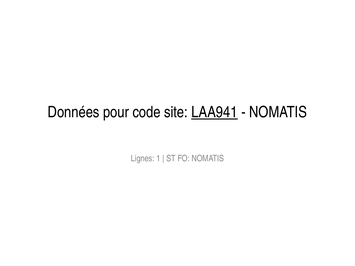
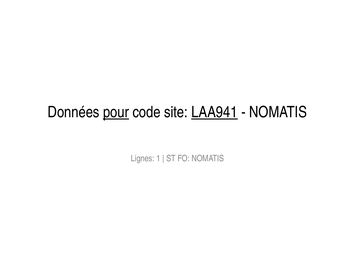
pour underline: none -> present (116, 112)
